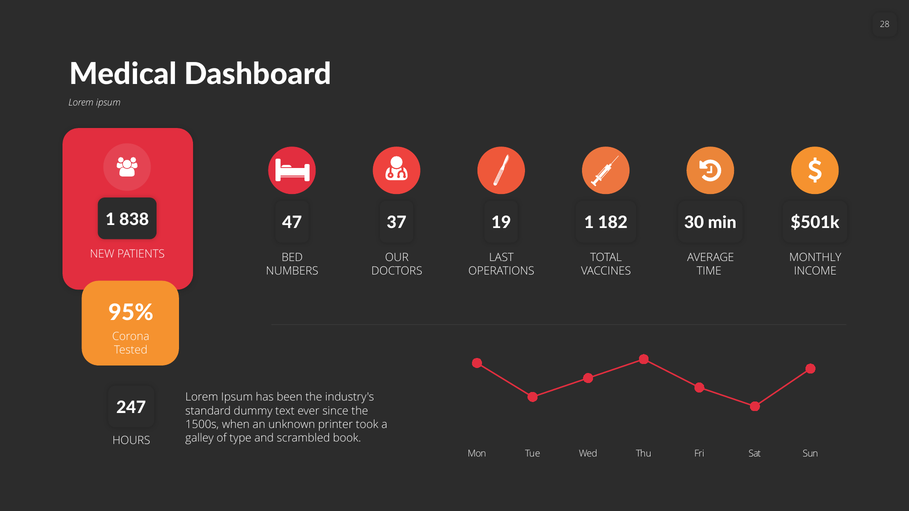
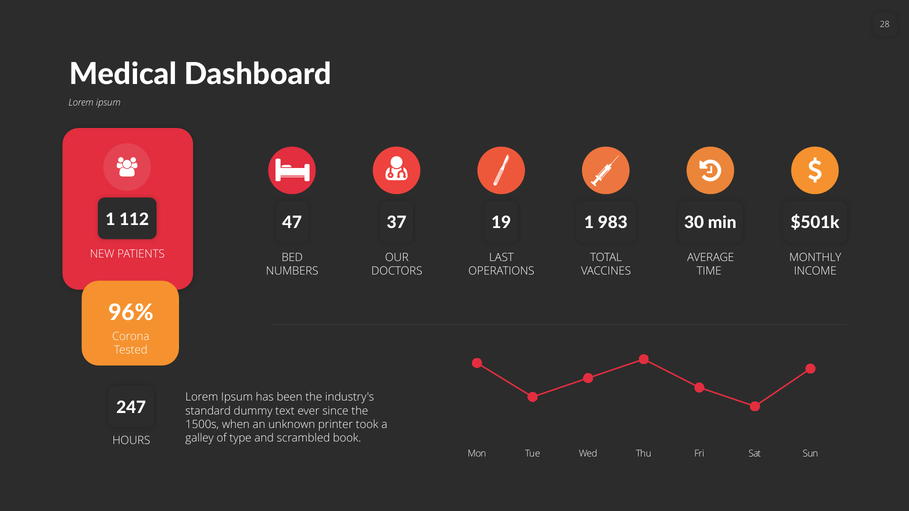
838: 838 -> 112 (134, 220)
182: 182 -> 983 (613, 223)
95%: 95% -> 96% (131, 313)
